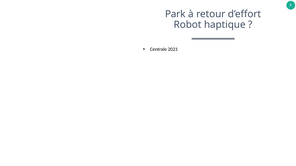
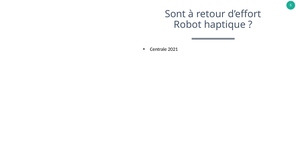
Park: Park -> Sont (175, 14)
